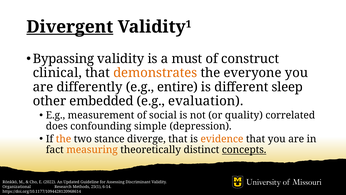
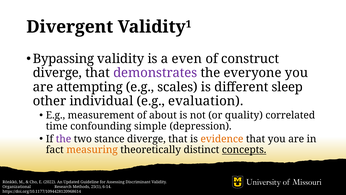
Divergent underline: present -> none (70, 27)
must: must -> even (187, 59)
clinical: clinical -> diverge (57, 73)
demonstrates colour: orange -> purple (155, 73)
differently: differently -> attempting (90, 87)
entire: entire -> scales (178, 87)
embedded: embedded -> individual (101, 101)
social: social -> about (163, 115)
does: does -> time (57, 126)
the colour: orange -> purple (64, 139)
